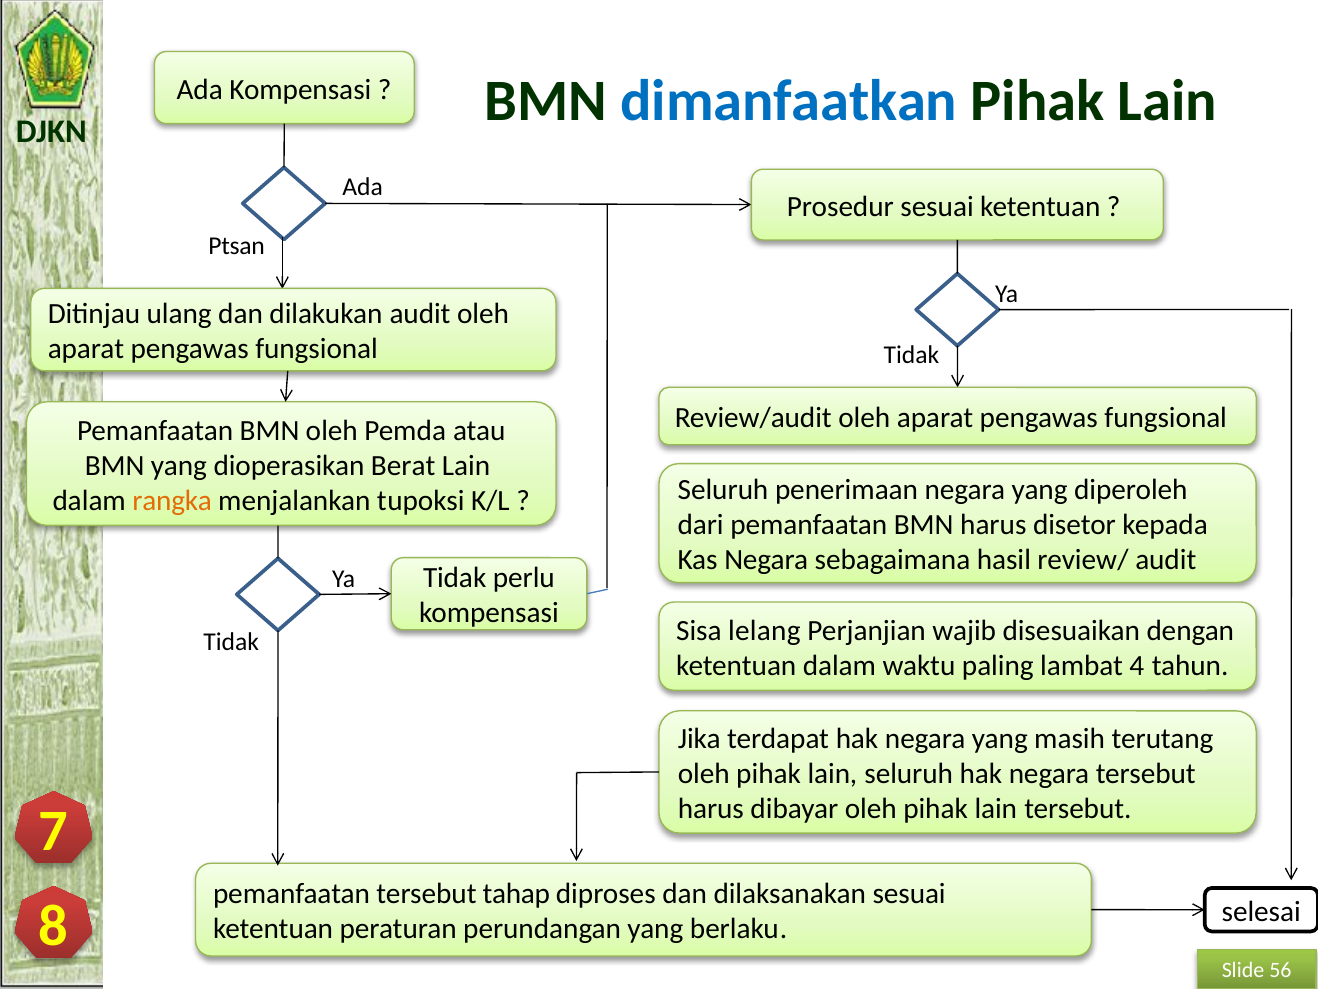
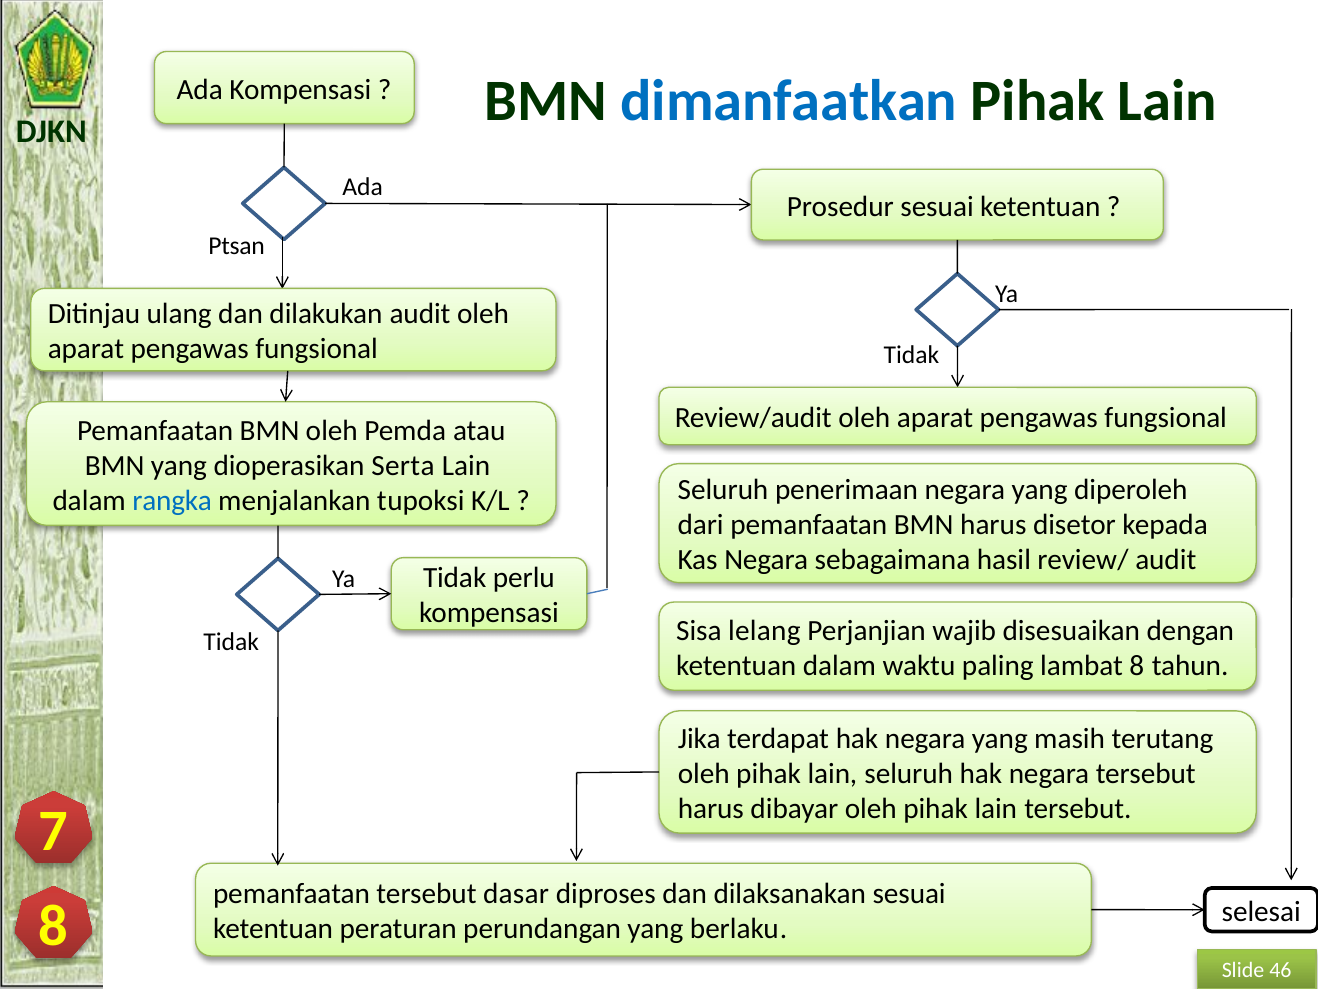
Berat: Berat -> Serta (403, 465)
rangka colour: orange -> blue (172, 500)
lambat 4: 4 -> 8 (1137, 665)
tahap: tahap -> dasar (516, 894)
56: 56 -> 46 (1280, 970)
